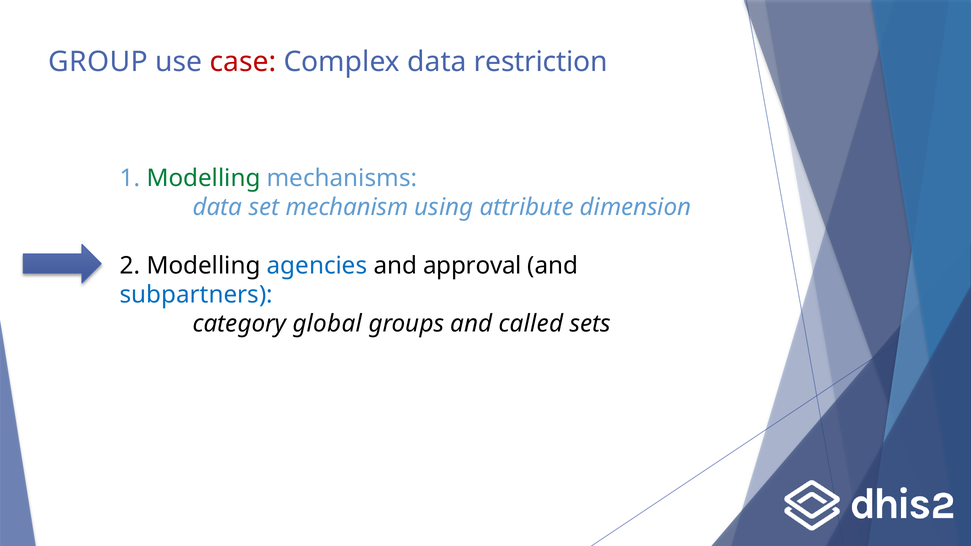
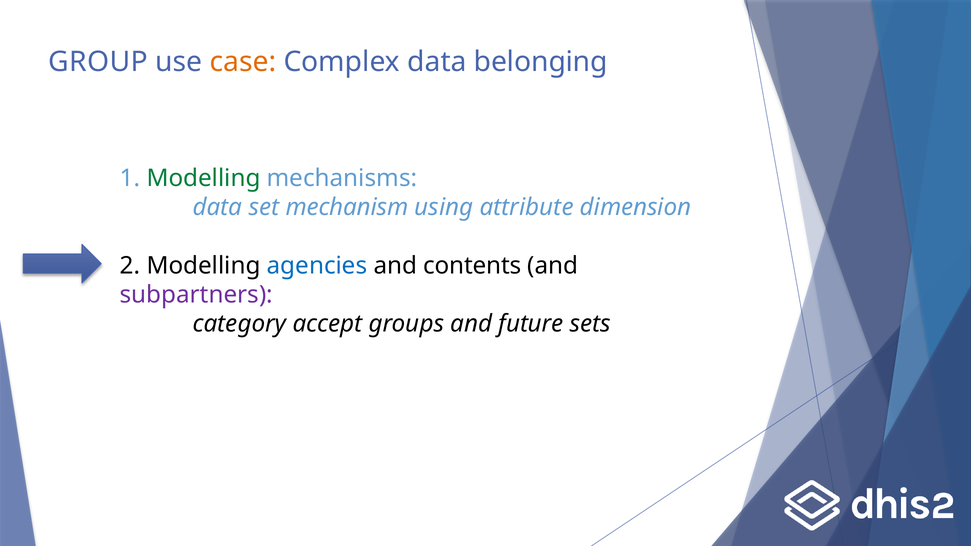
case colour: red -> orange (243, 62)
restriction: restriction -> belonging (541, 62)
approval: approval -> contents (472, 266)
subpartners colour: blue -> purple (196, 295)
global: global -> accept (327, 324)
called: called -> future (531, 324)
